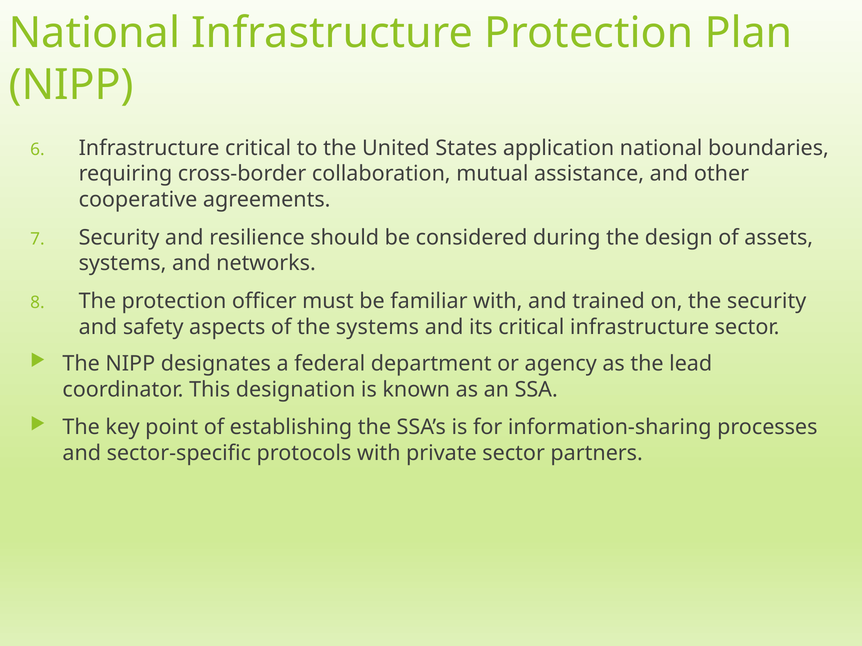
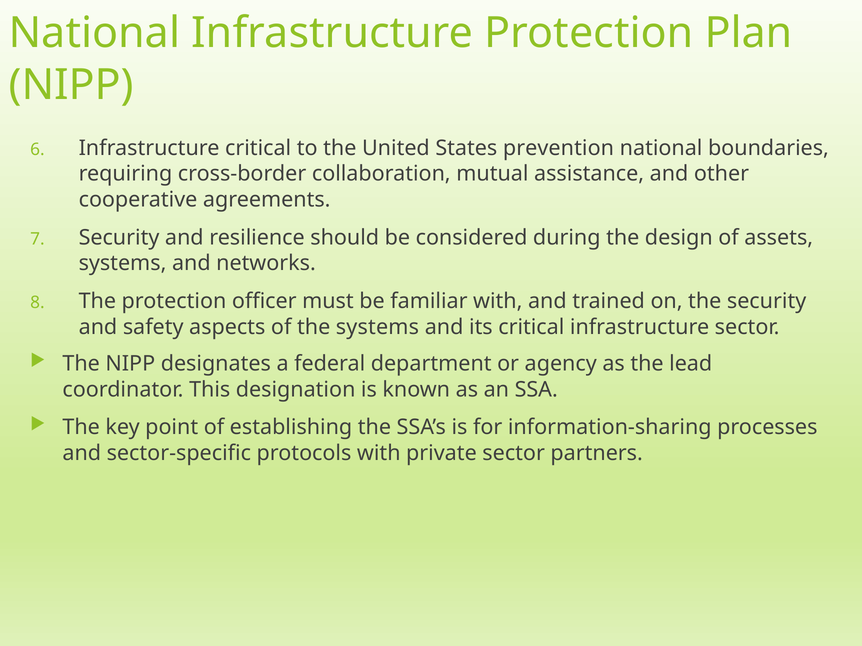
application: application -> prevention (558, 148)
